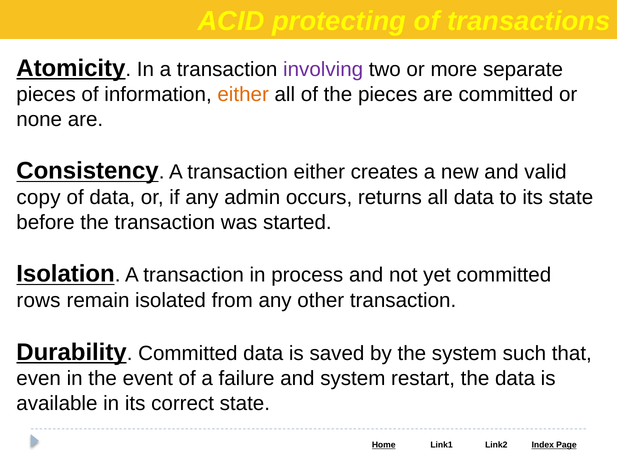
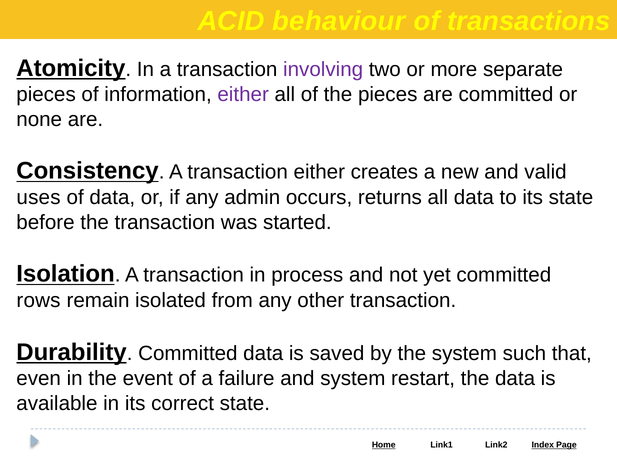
protecting: protecting -> behaviour (339, 21)
either colour: orange -> purple (243, 95)
copy: copy -> uses (39, 197)
